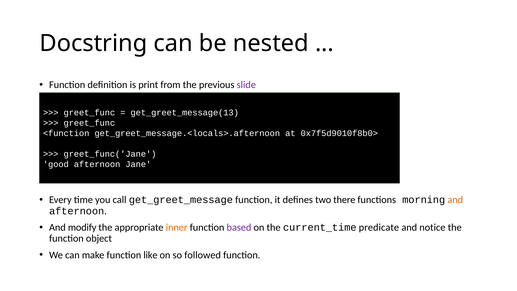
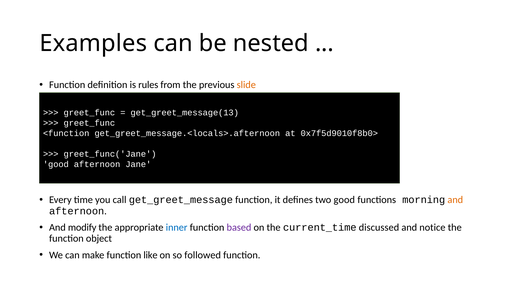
Docstring: Docstring -> Examples (93, 43)
print: print -> rules (148, 85)
slide colour: purple -> orange (246, 85)
two there: there -> good (344, 200)
inner colour: orange -> blue (177, 227)
predicate: predicate -> discussed (379, 227)
